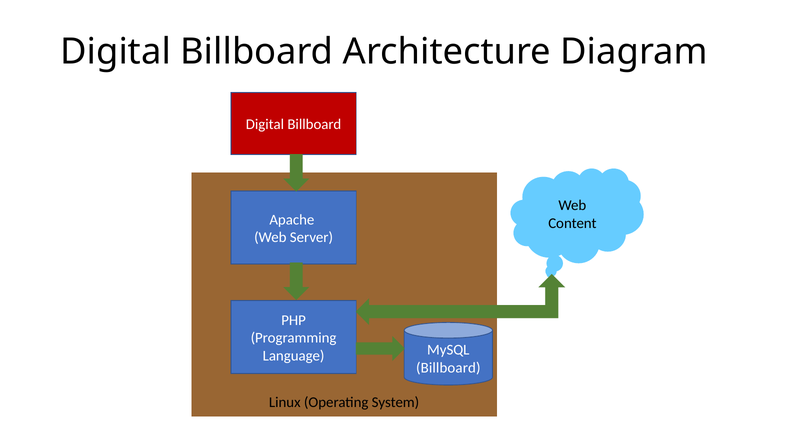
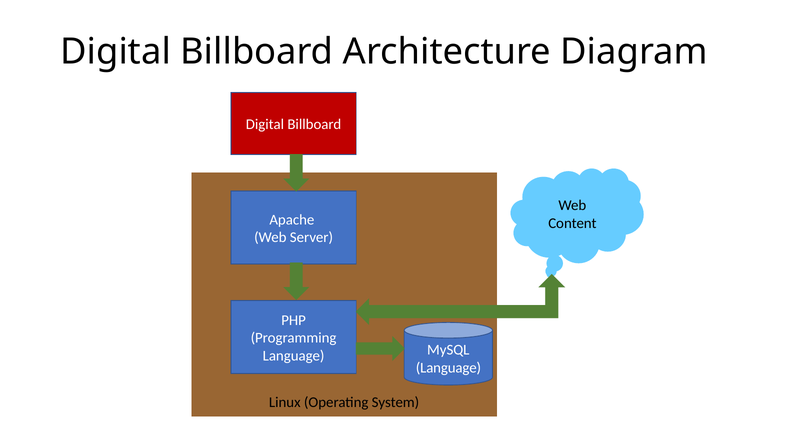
Billboard: Billboard -> Language (448, 368)
